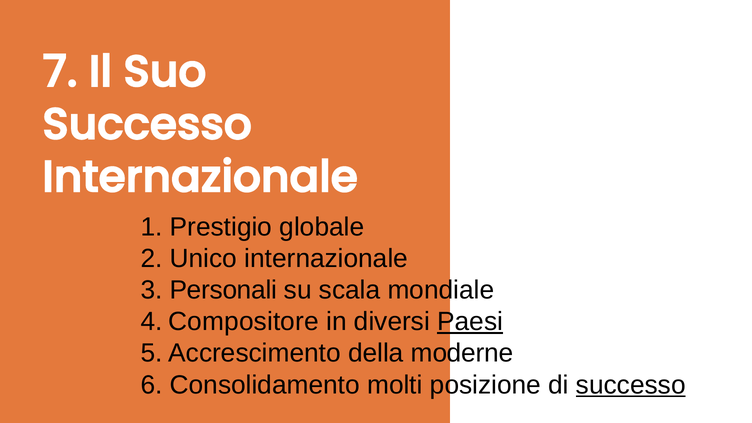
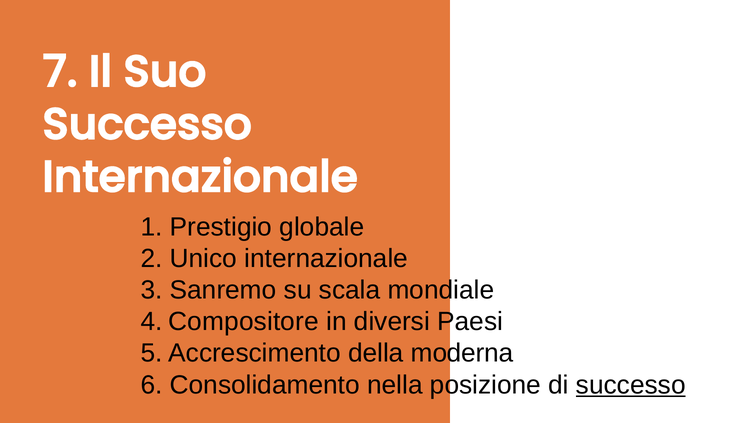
Personali: Personali -> Sanremo (223, 290)
Paesi underline: present -> none (470, 322)
moderne: moderne -> moderna (462, 353)
molti: molti -> nella (395, 385)
